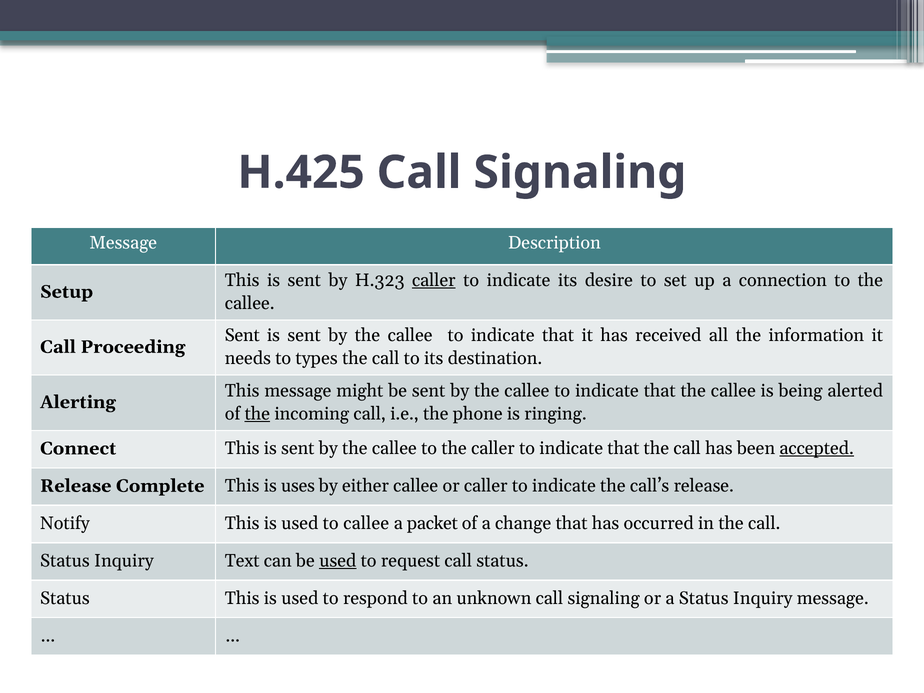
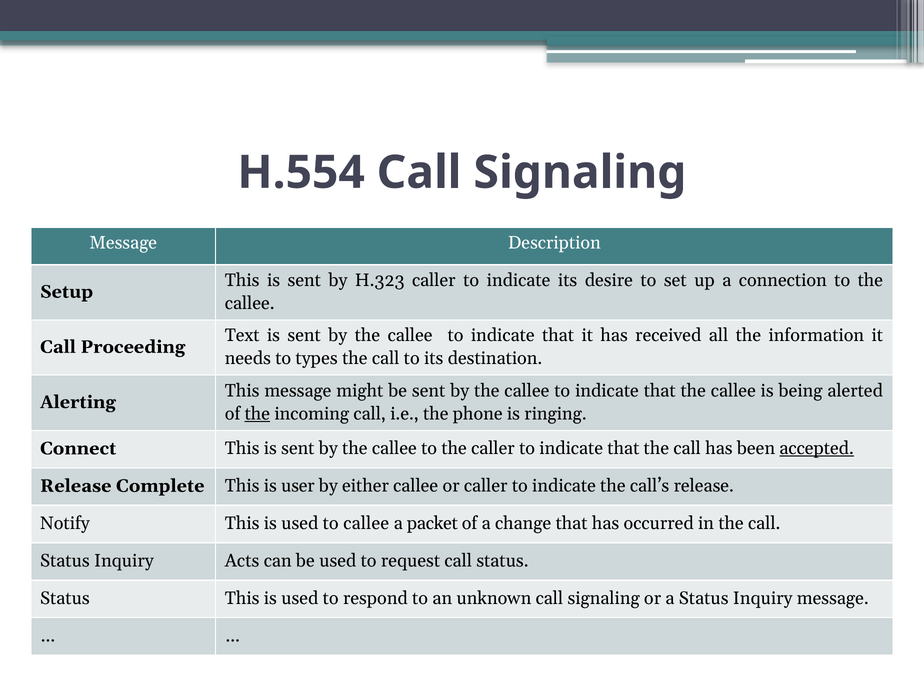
H.425: H.425 -> H.554 (301, 173)
caller underline: present -> none (434, 280)
Sent: Sent -> Text (242, 335)
uses: uses -> user (298, 486)
Text: Text -> Acts (242, 561)
used underline: present -> none (338, 561)
